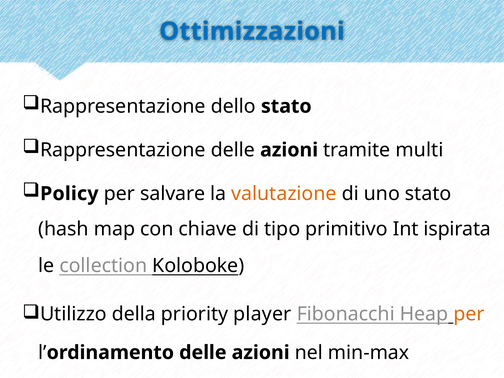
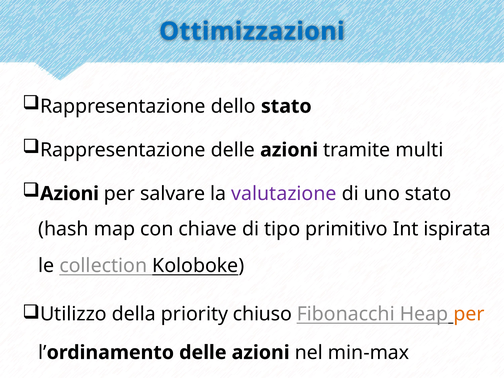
Policy: Policy -> Azioni (69, 194)
valutazione colour: orange -> purple (284, 194)
player: player -> chiuso (262, 314)
